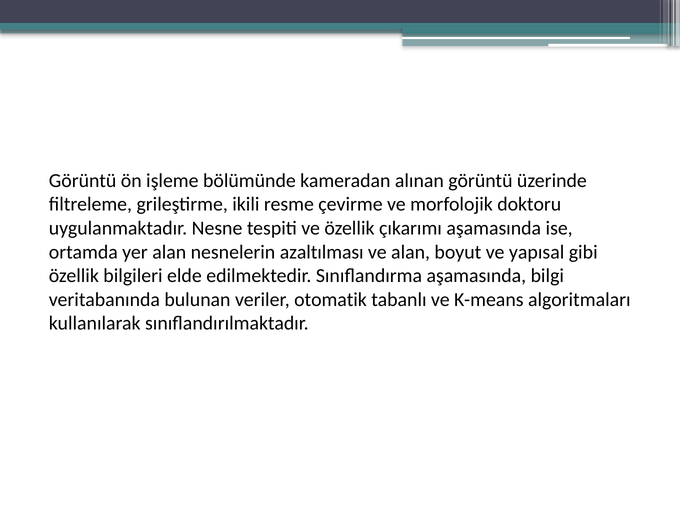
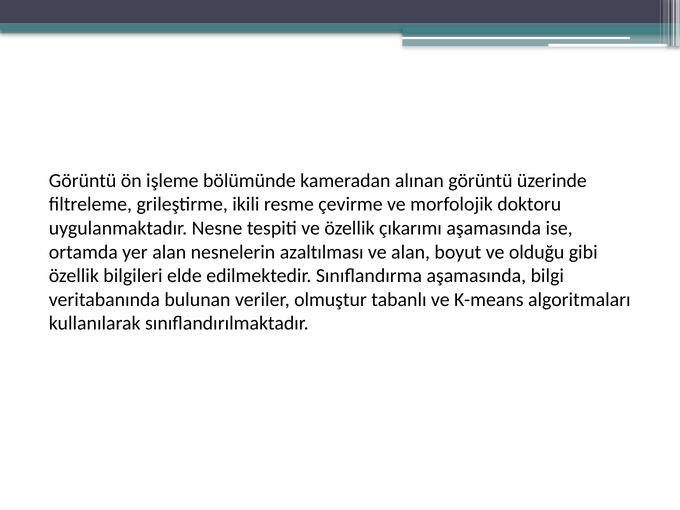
yapısal: yapısal -> olduğu (537, 252)
otomatik: otomatik -> olmuştur (330, 300)
